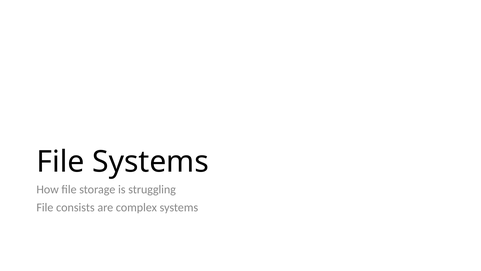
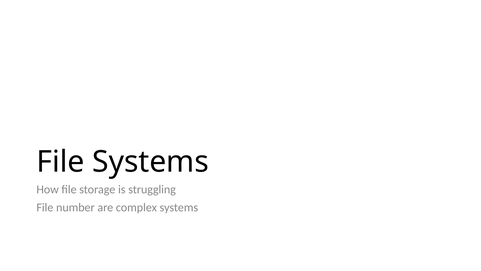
consists: consists -> number (75, 207)
